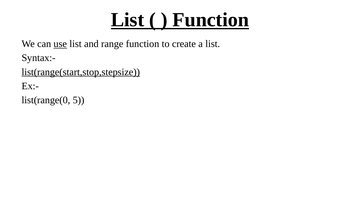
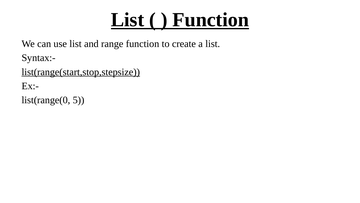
use underline: present -> none (60, 44)
